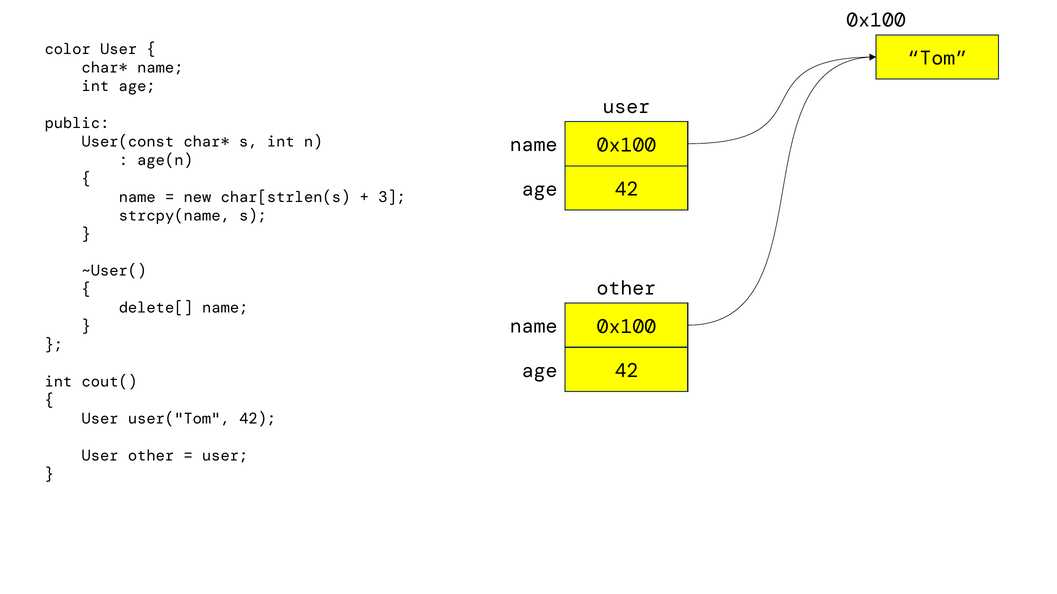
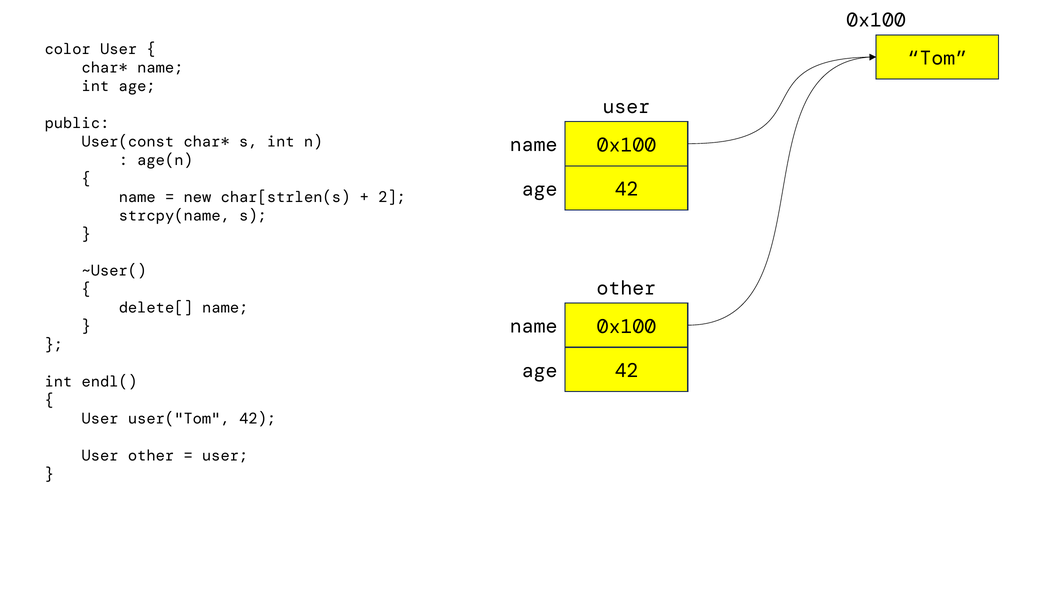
3: 3 -> 2 (392, 197)
cout(: cout( -> endl( (109, 382)
